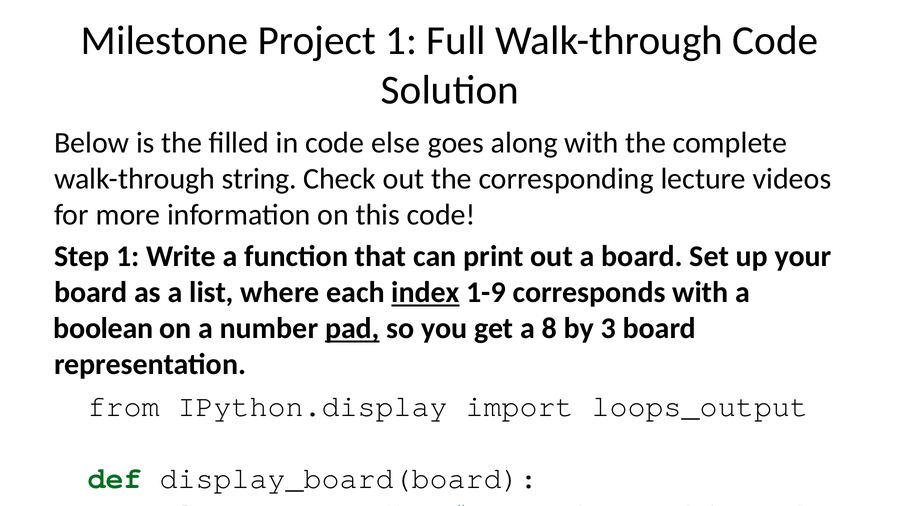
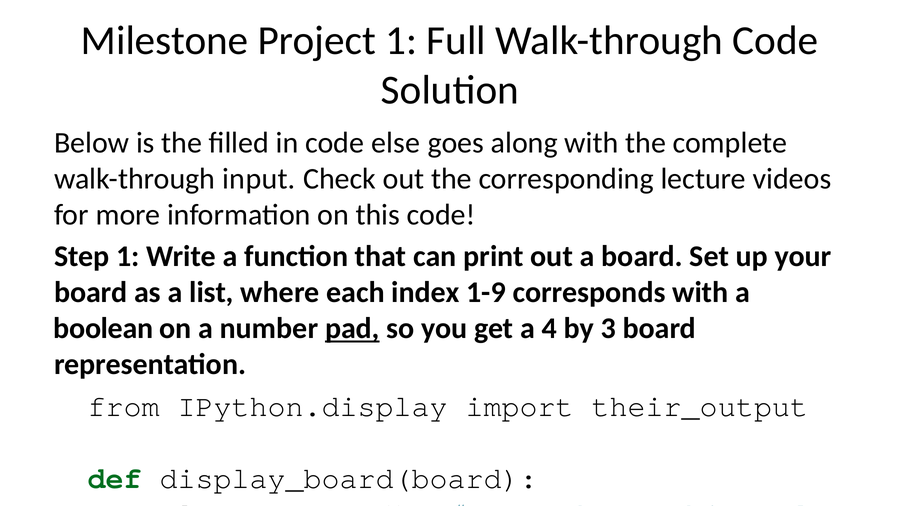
walk-through string: string -> input (259, 179)
index underline: present -> none (426, 293)
a 8: 8 -> 4 (549, 329)
loops_output: loops_output -> their_output (700, 407)
